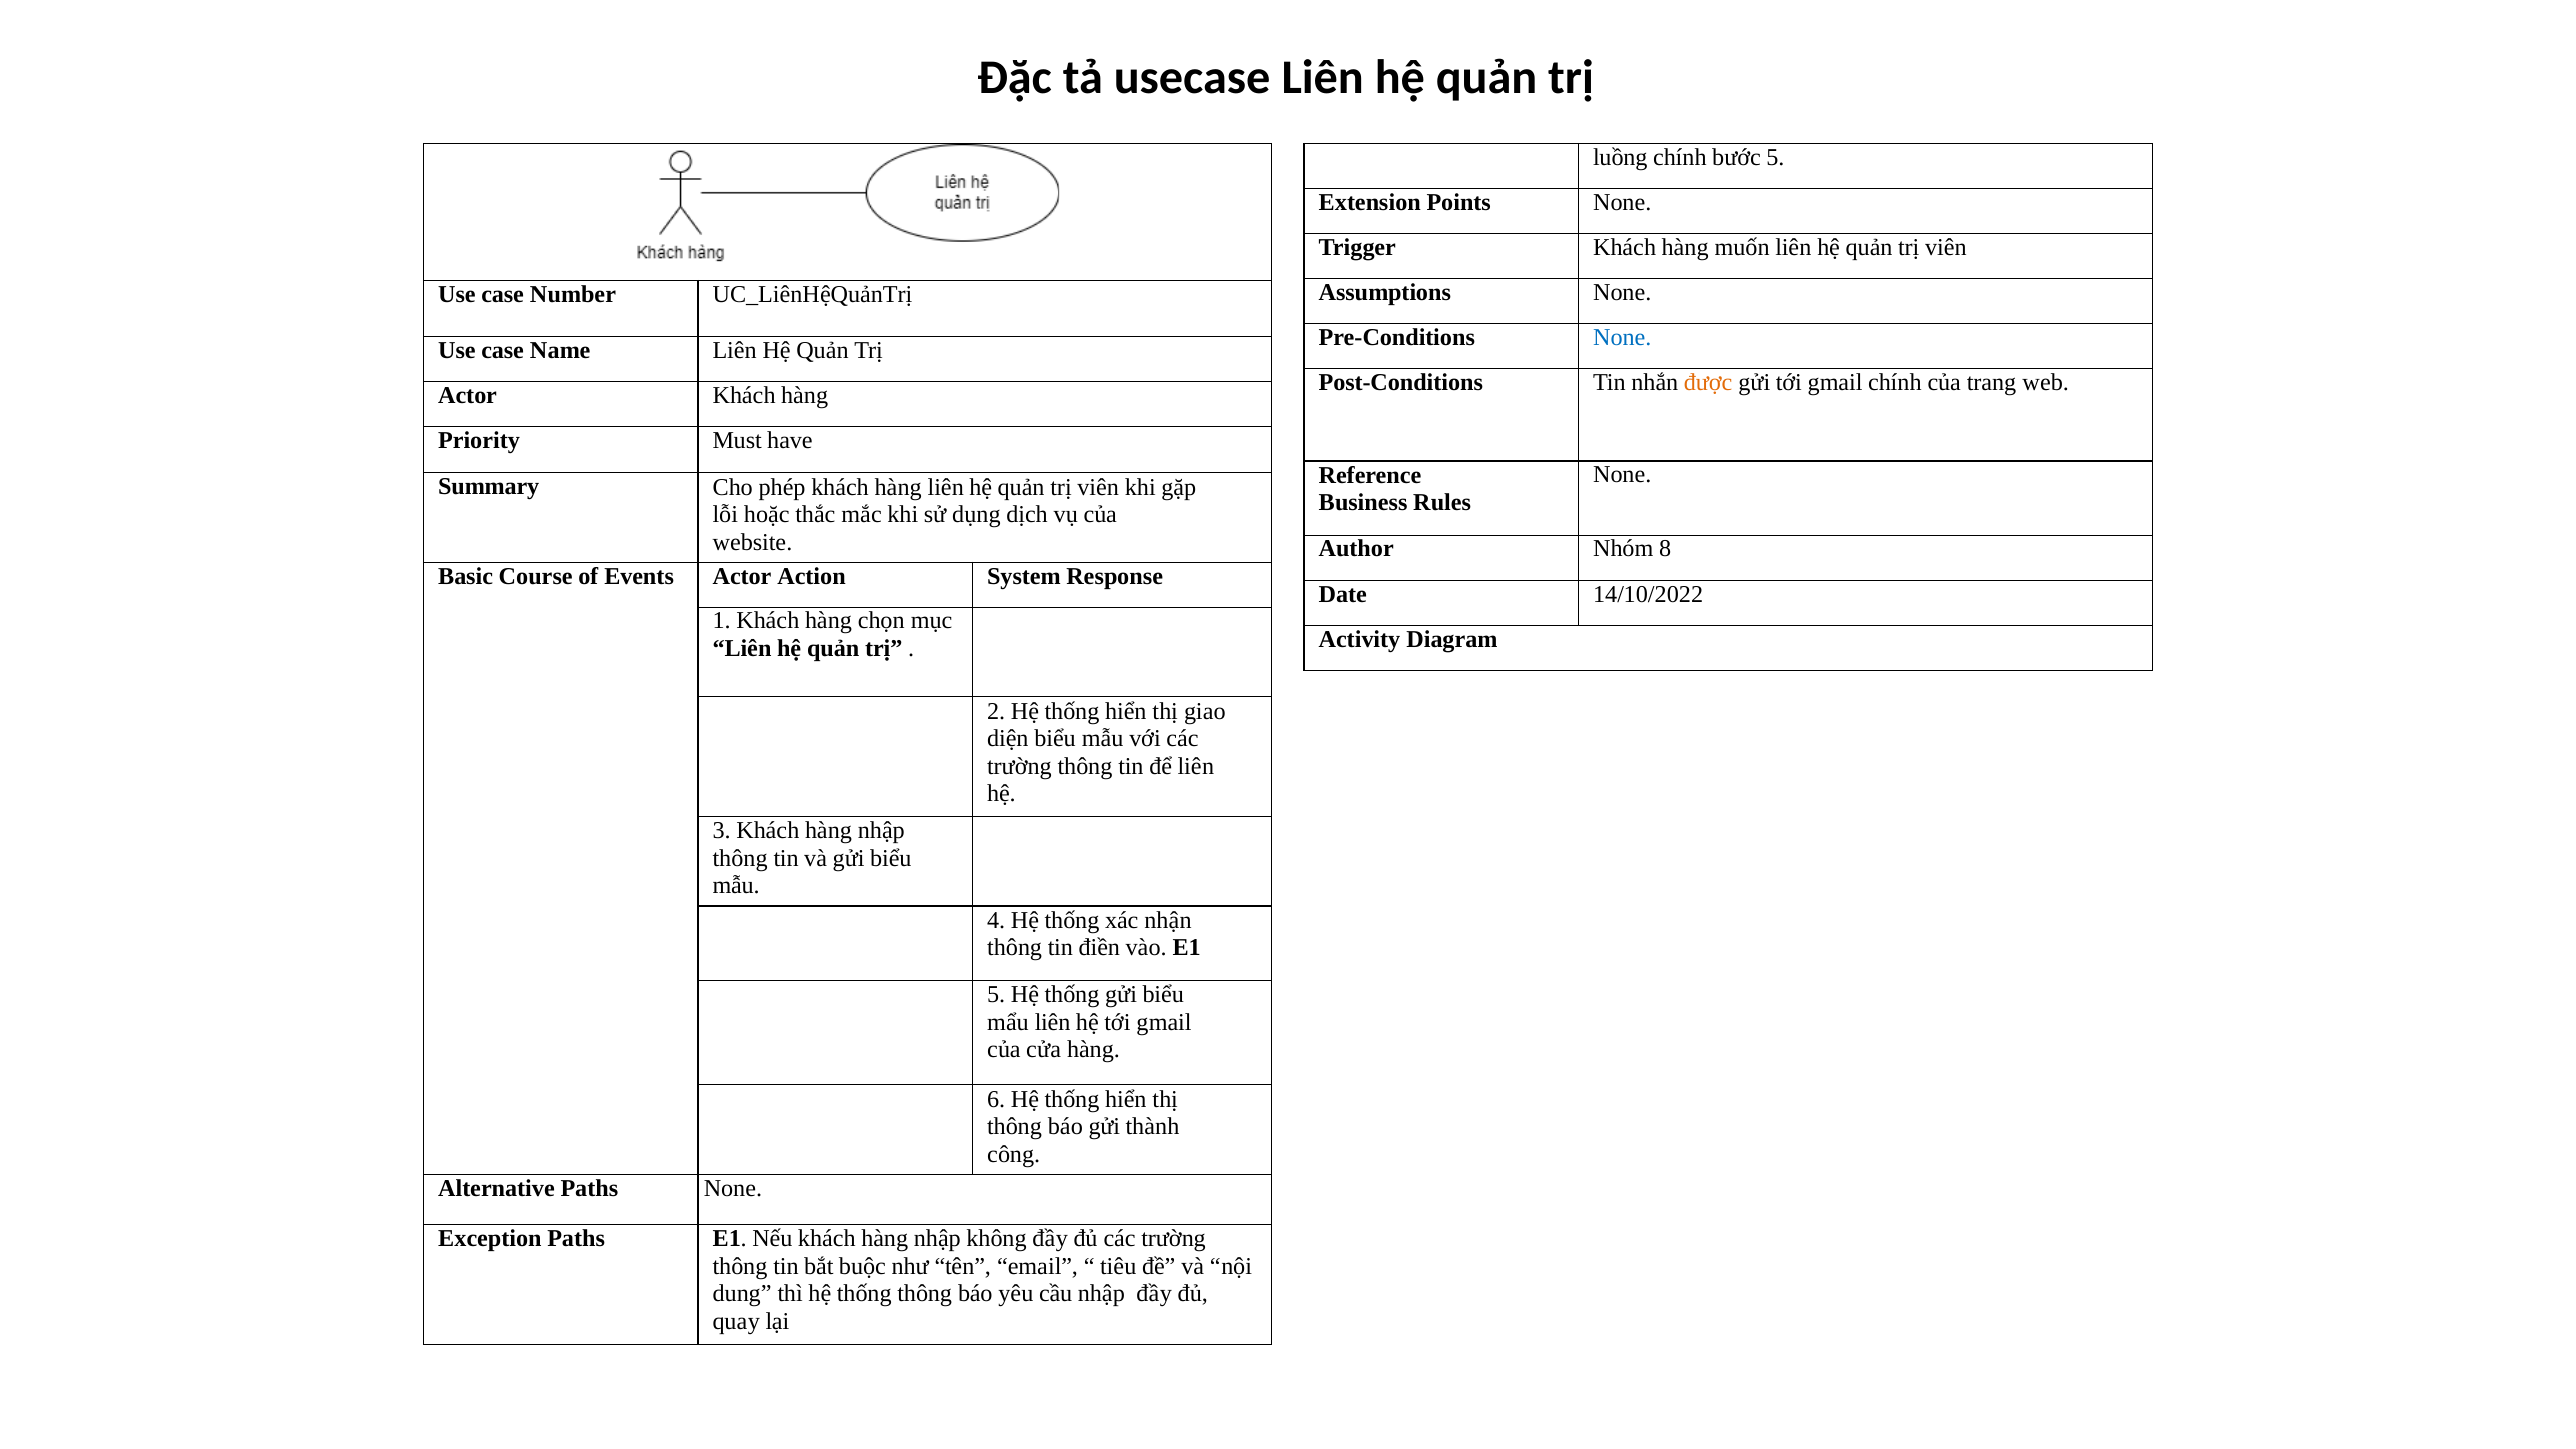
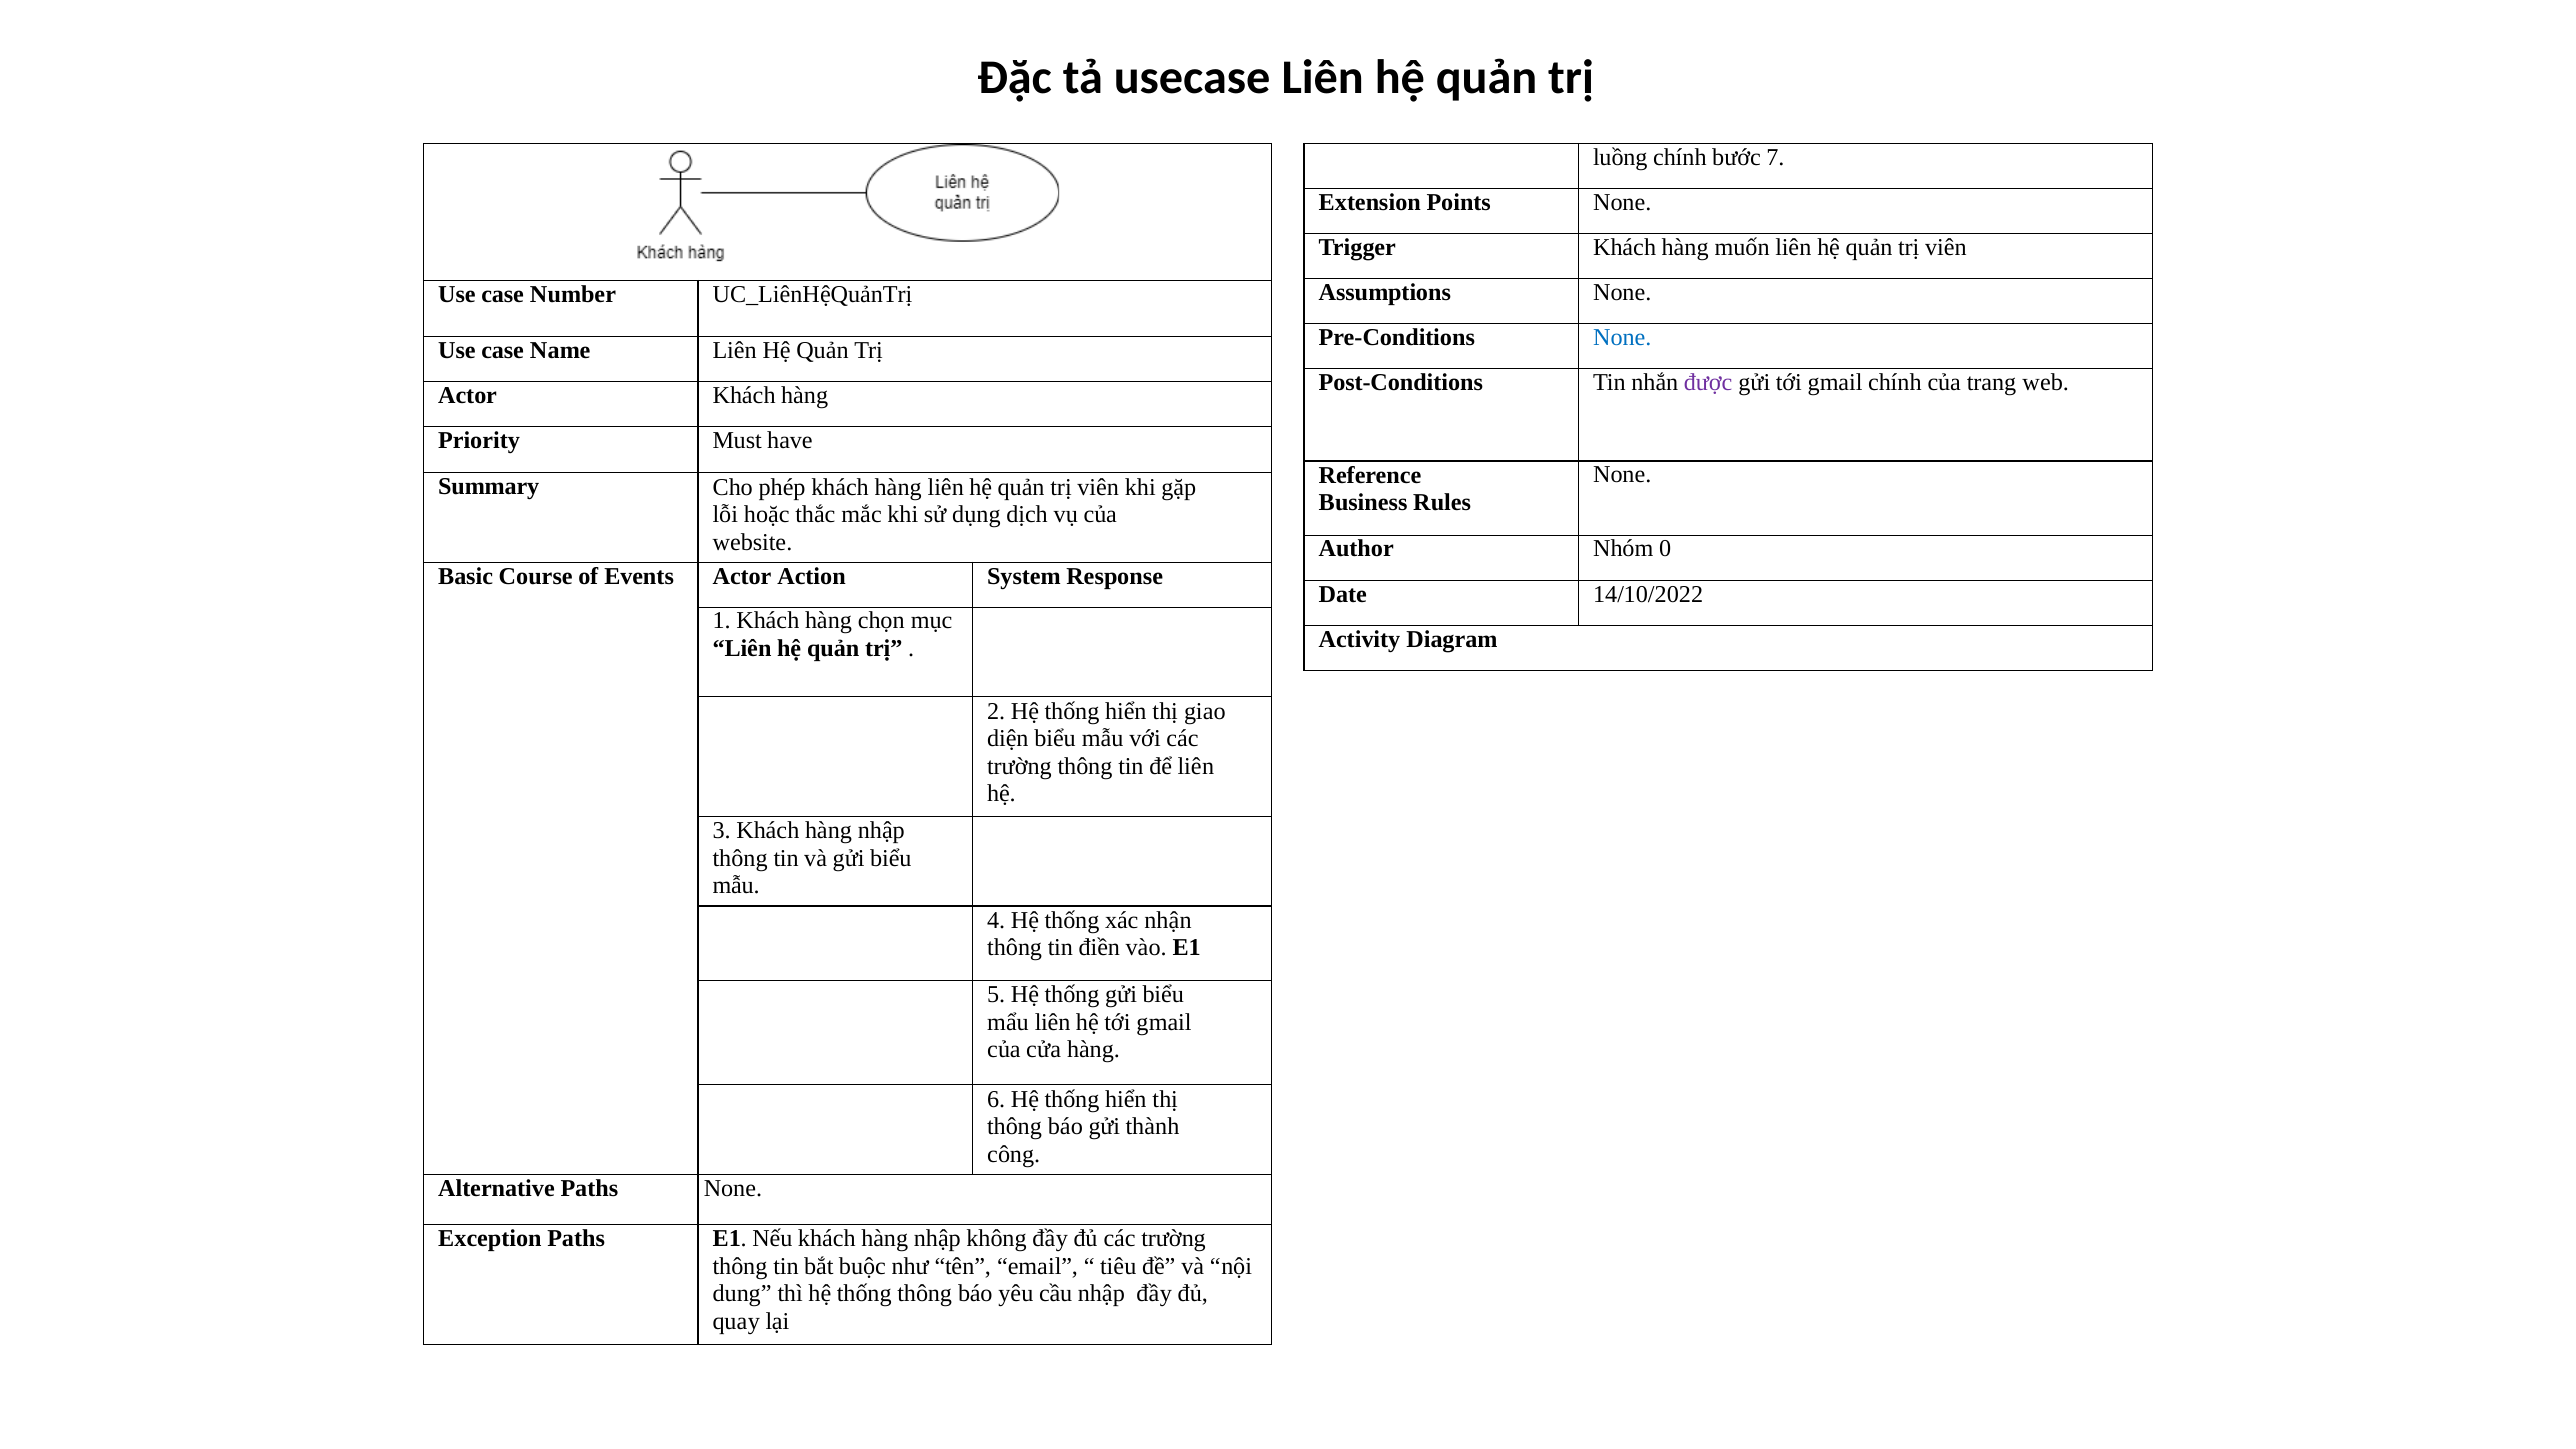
bước 5: 5 -> 7 (1775, 157)
được colour: orange -> purple (1708, 382)
8: 8 -> 0 (1665, 549)
